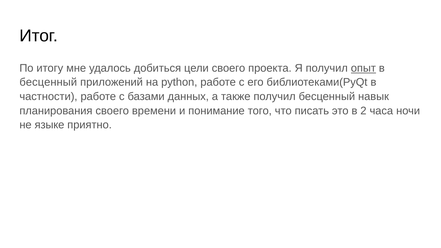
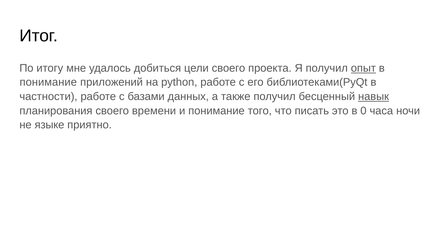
бесценный: бесценный -> понимание (48, 82)
навык underline: none -> present (374, 97)
2: 2 -> 0 (363, 111)
